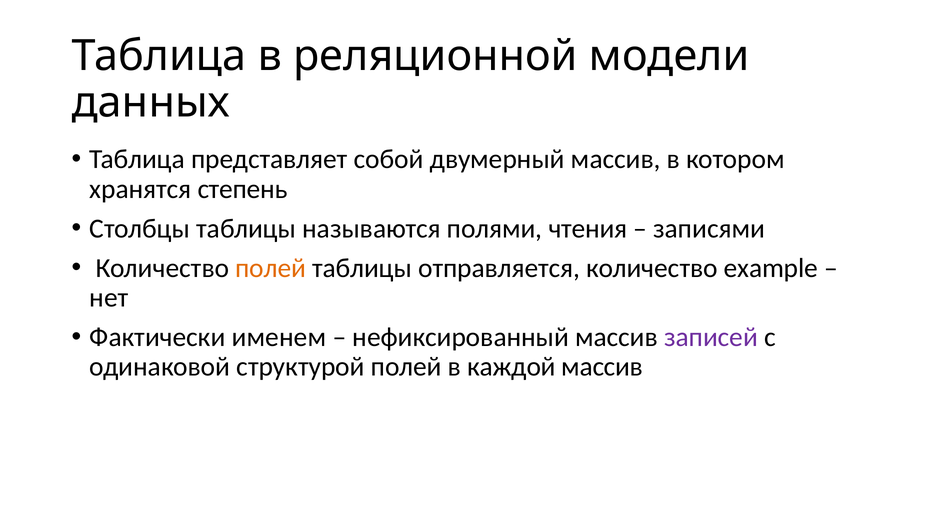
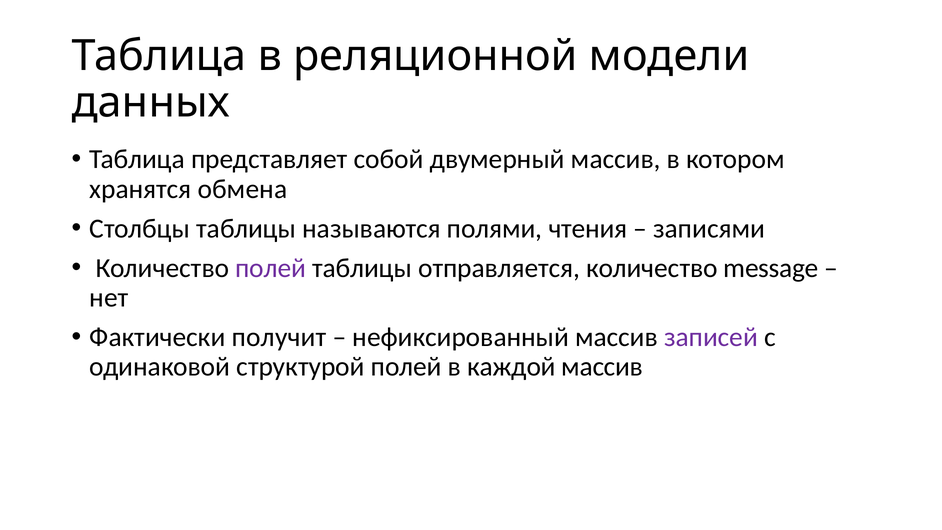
степень: степень -> обмена (242, 189)
полей colour: orange -> purple (271, 268)
example: example -> message (771, 268)
именем: именем -> получит (279, 337)
